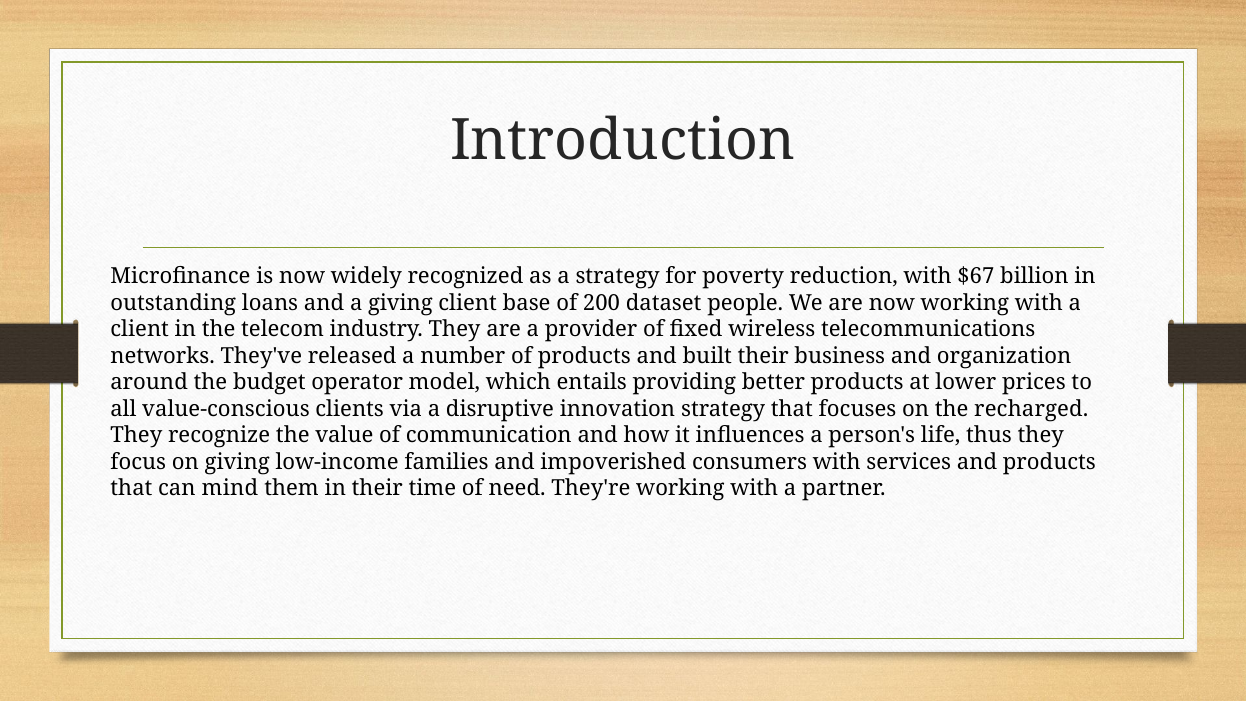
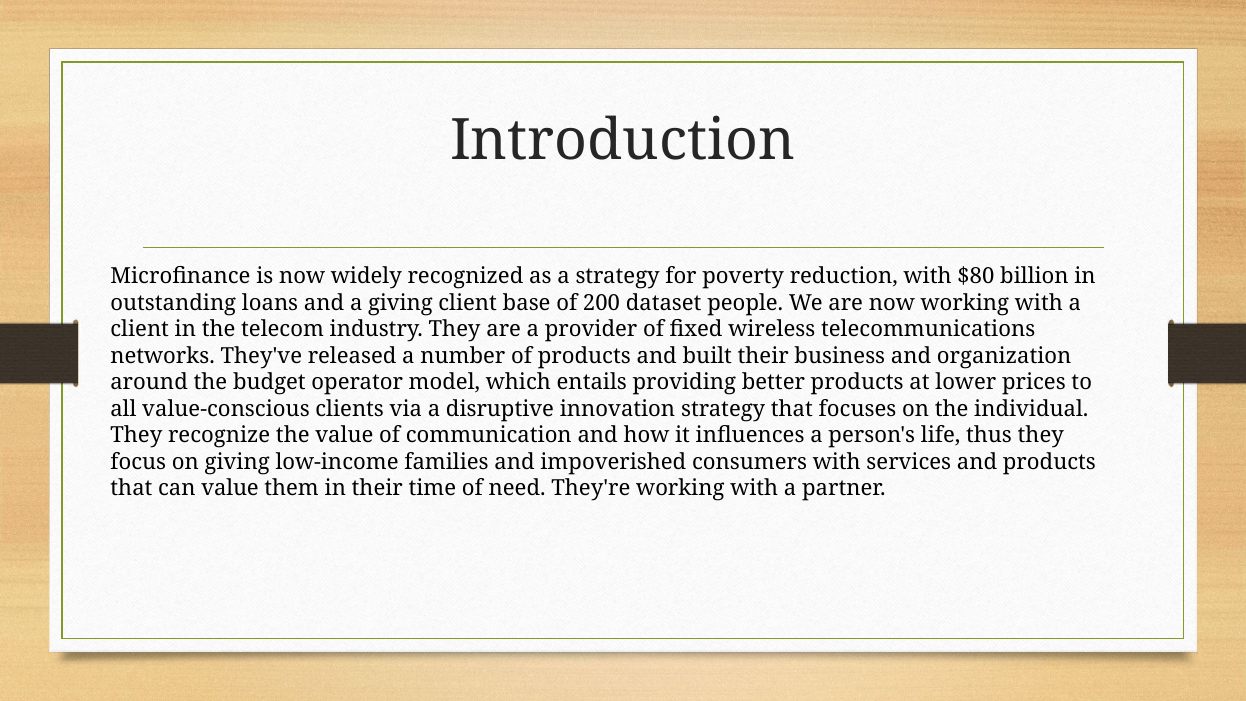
$67: $67 -> $80 (976, 277)
recharged: recharged -> individual (1031, 409)
can mind: mind -> value (230, 488)
